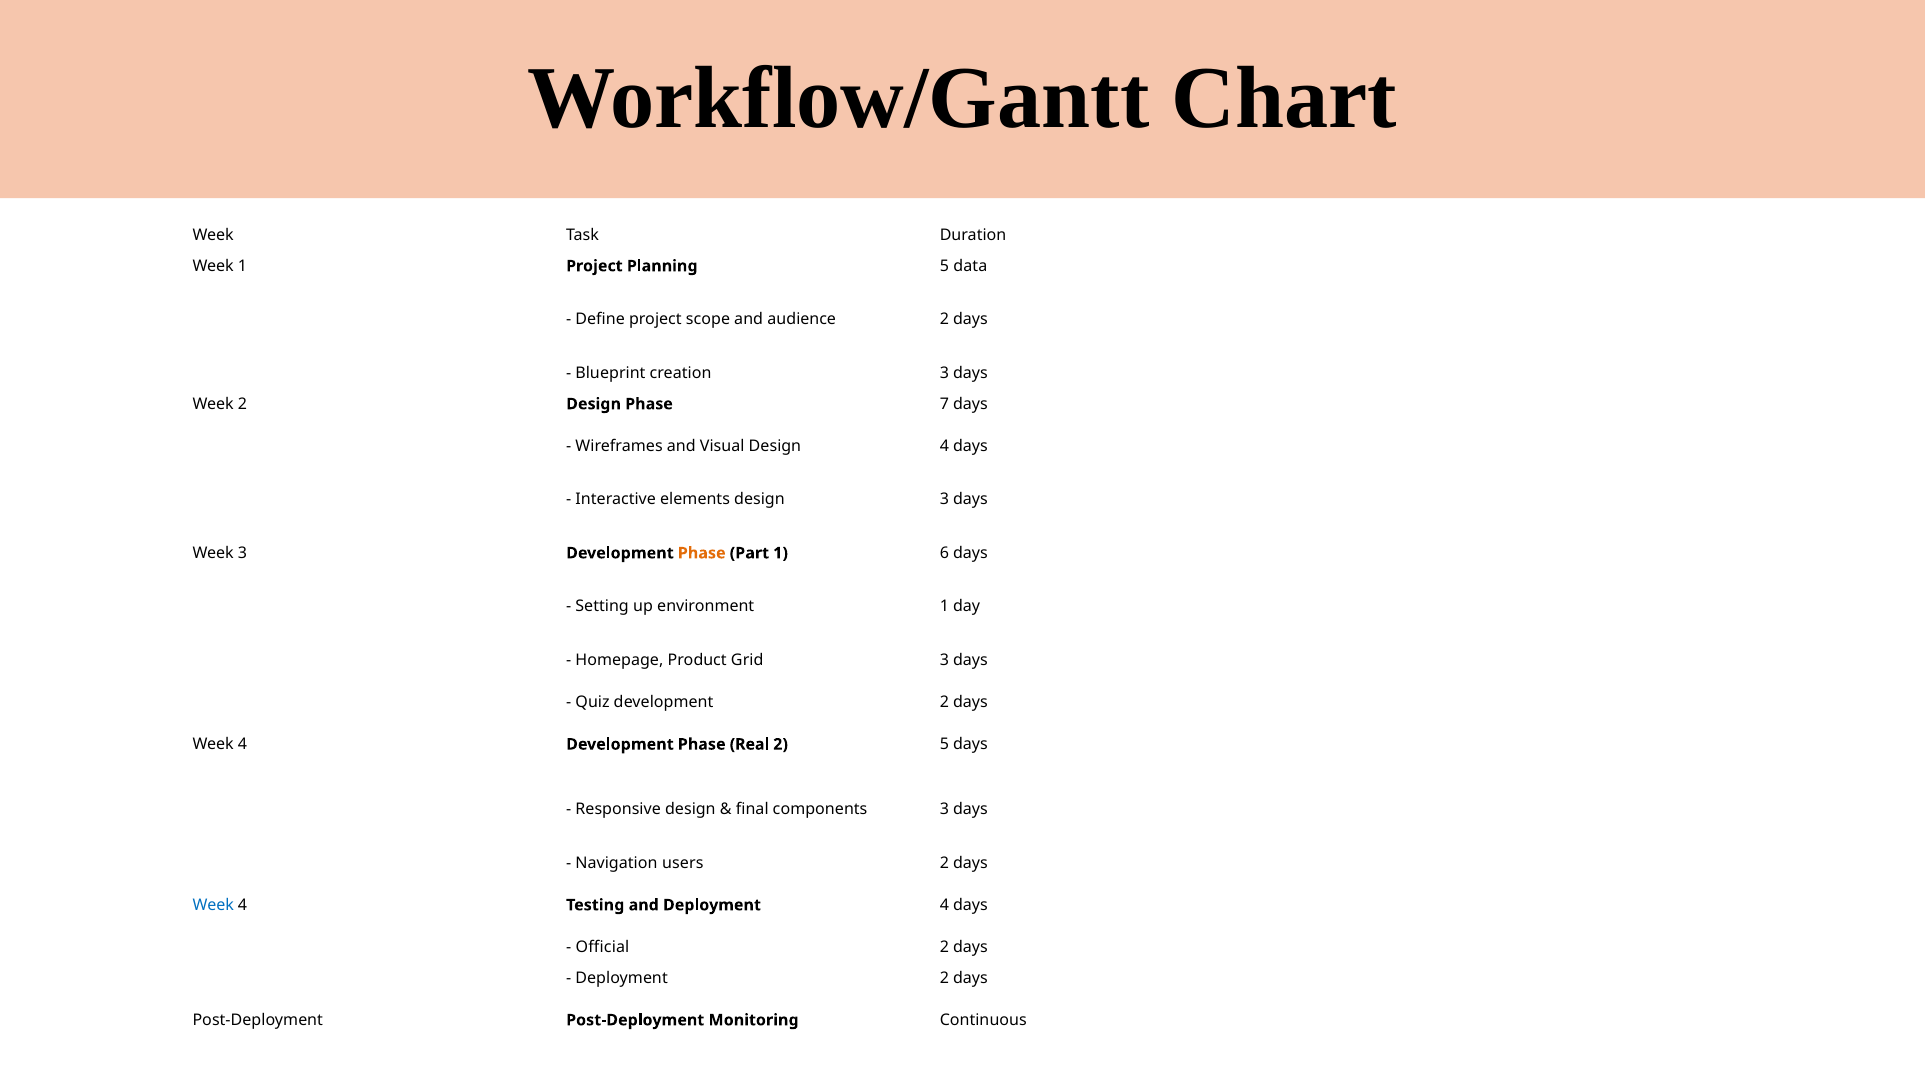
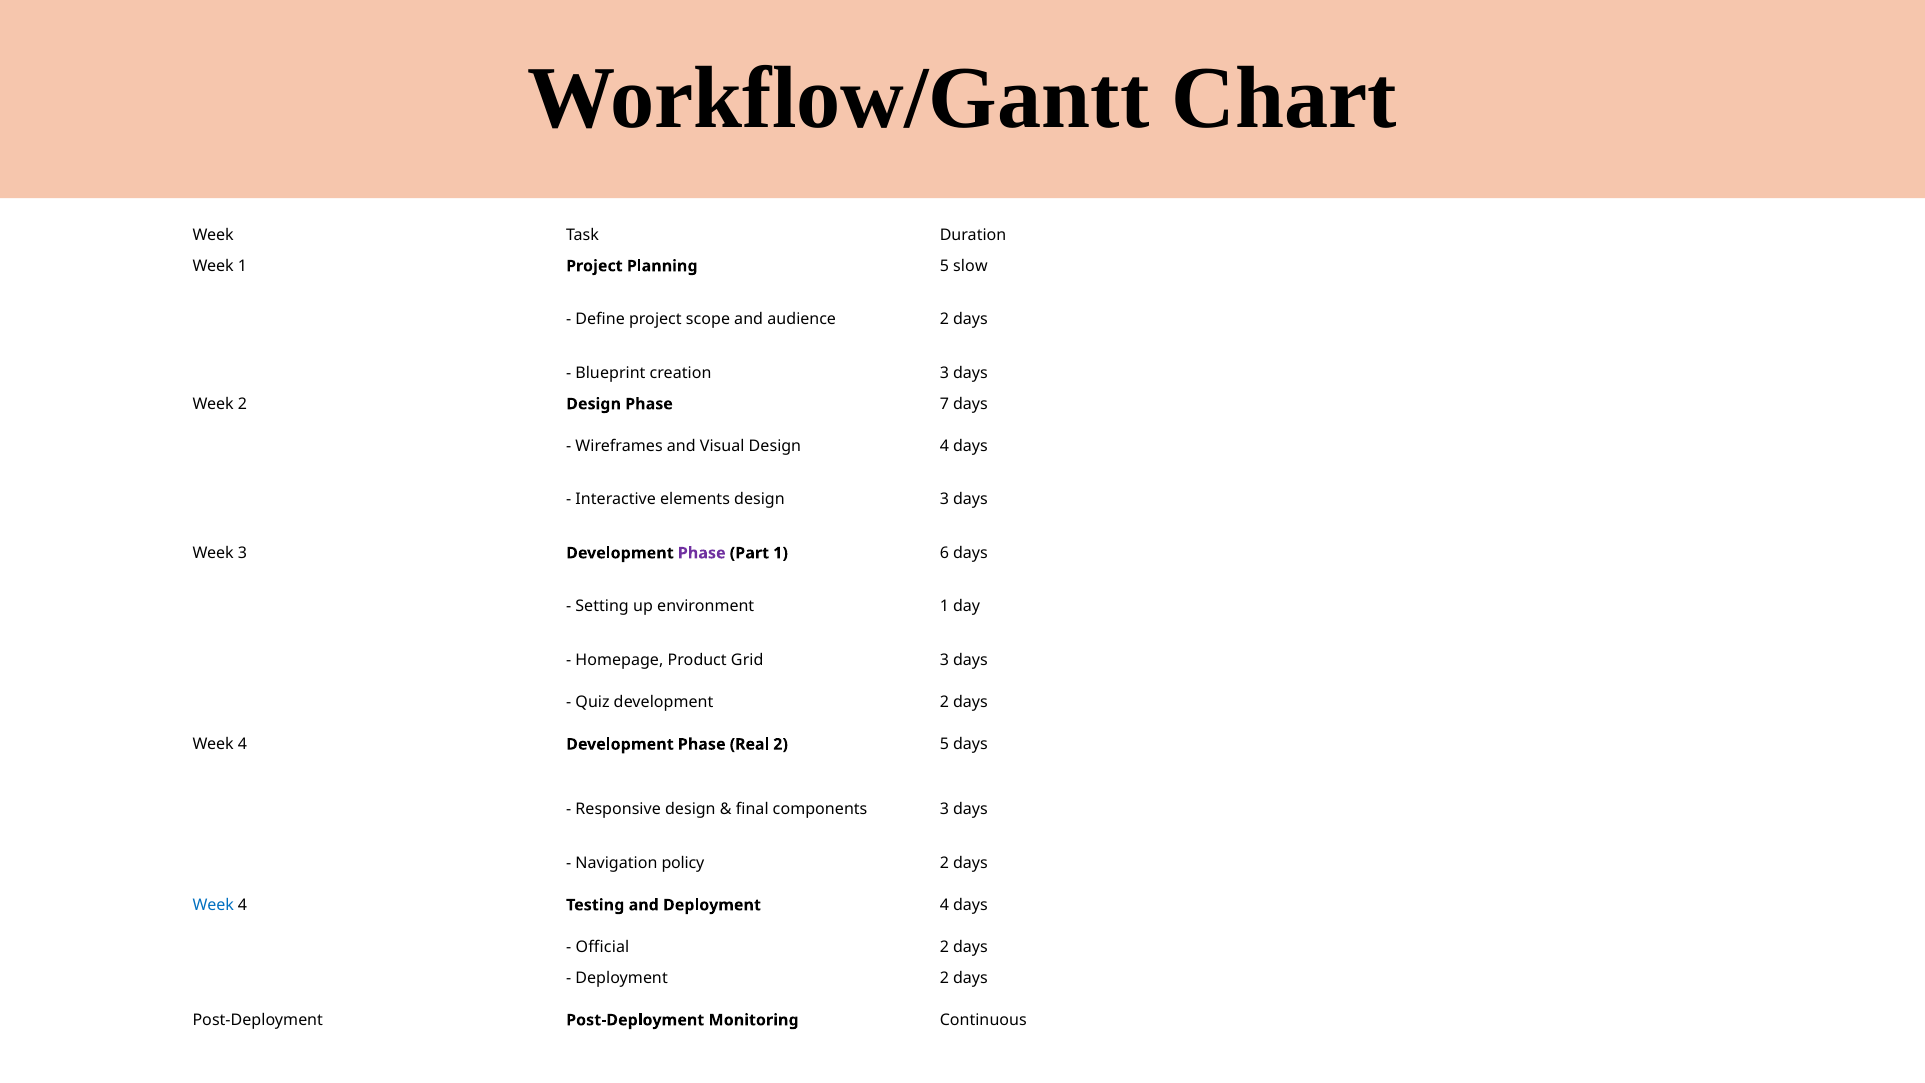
data: data -> slow (970, 266)
Phase colour: orange -> purple (702, 553)
users: users -> policy (683, 863)
